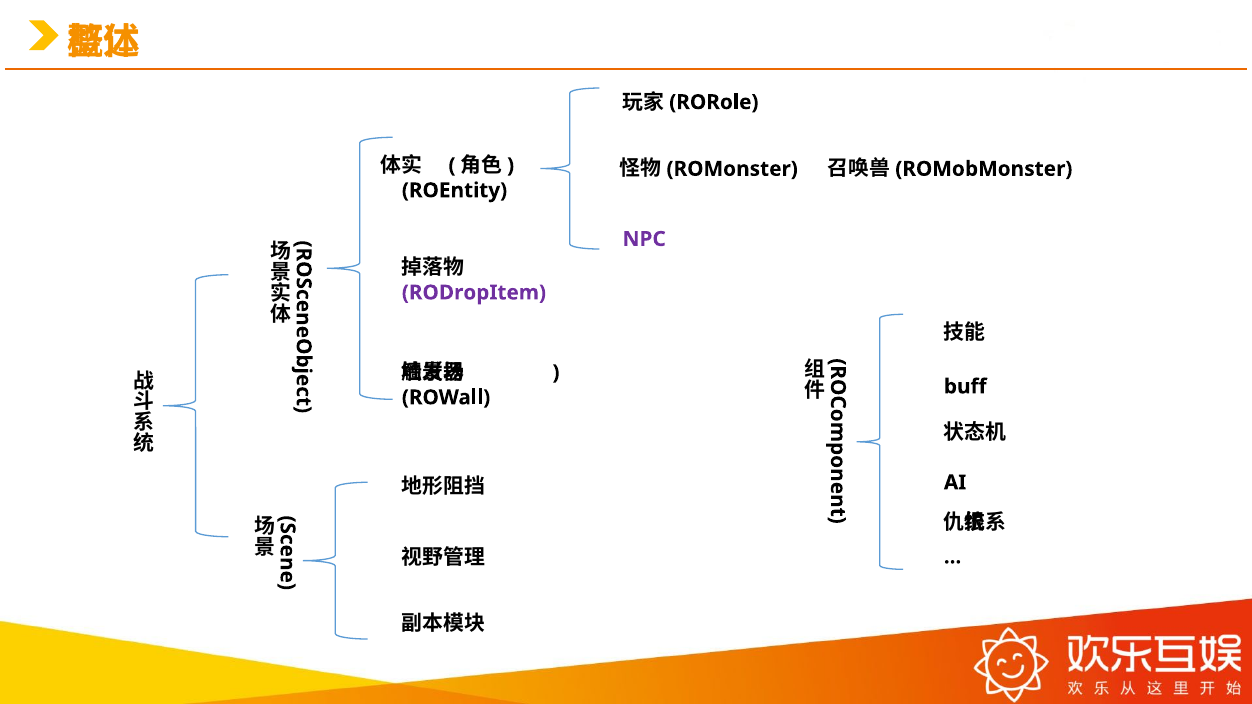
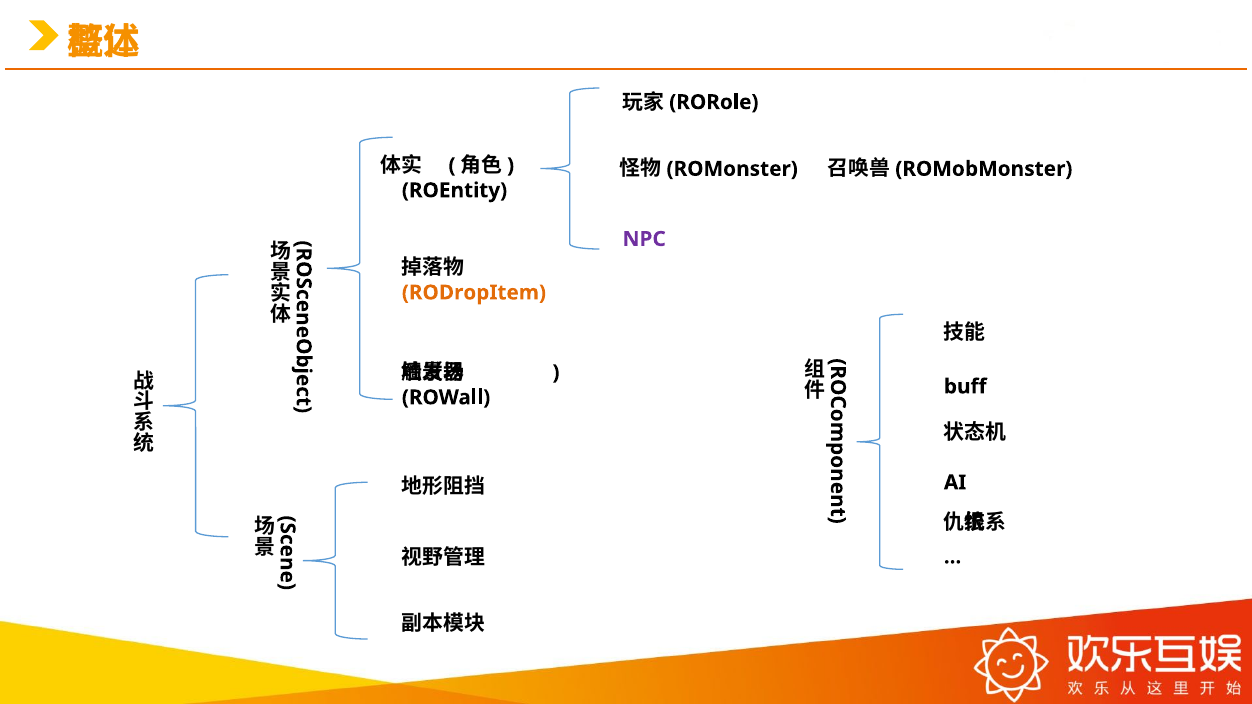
RODropItem colour: purple -> orange (474, 293)
